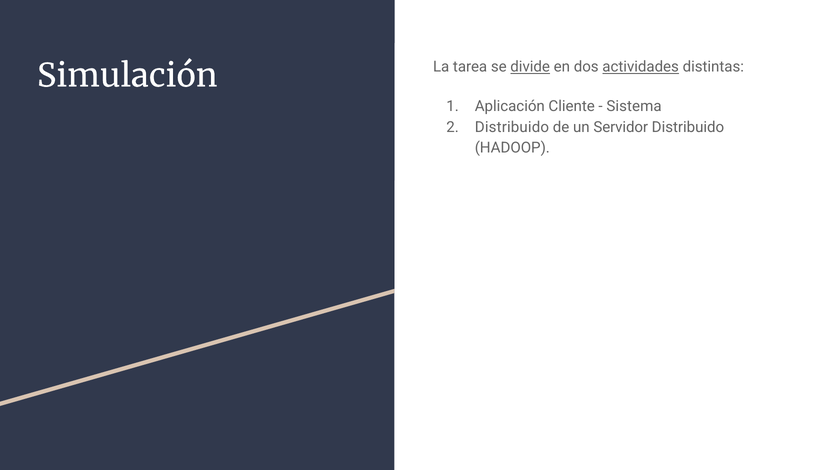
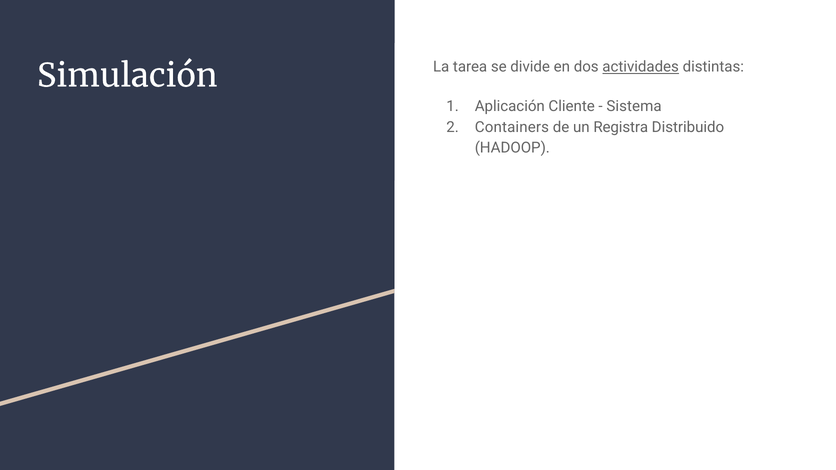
divide underline: present -> none (530, 67)
Distribuido: Distribuido -> Containers (512, 127)
Servidor: Servidor -> Registra (621, 127)
